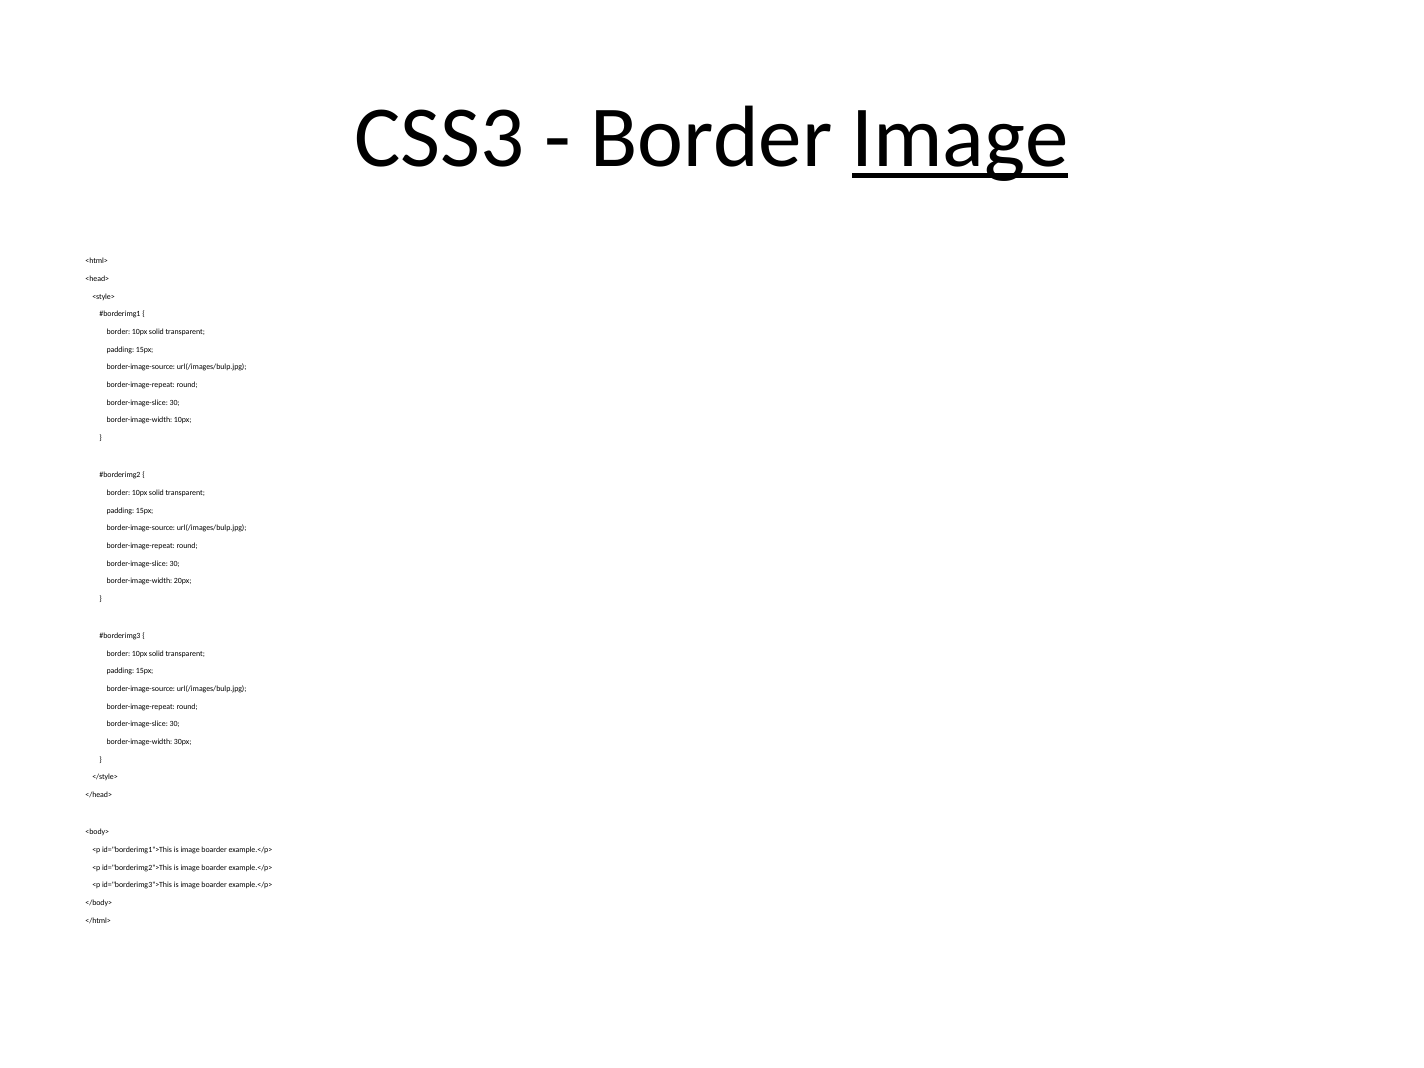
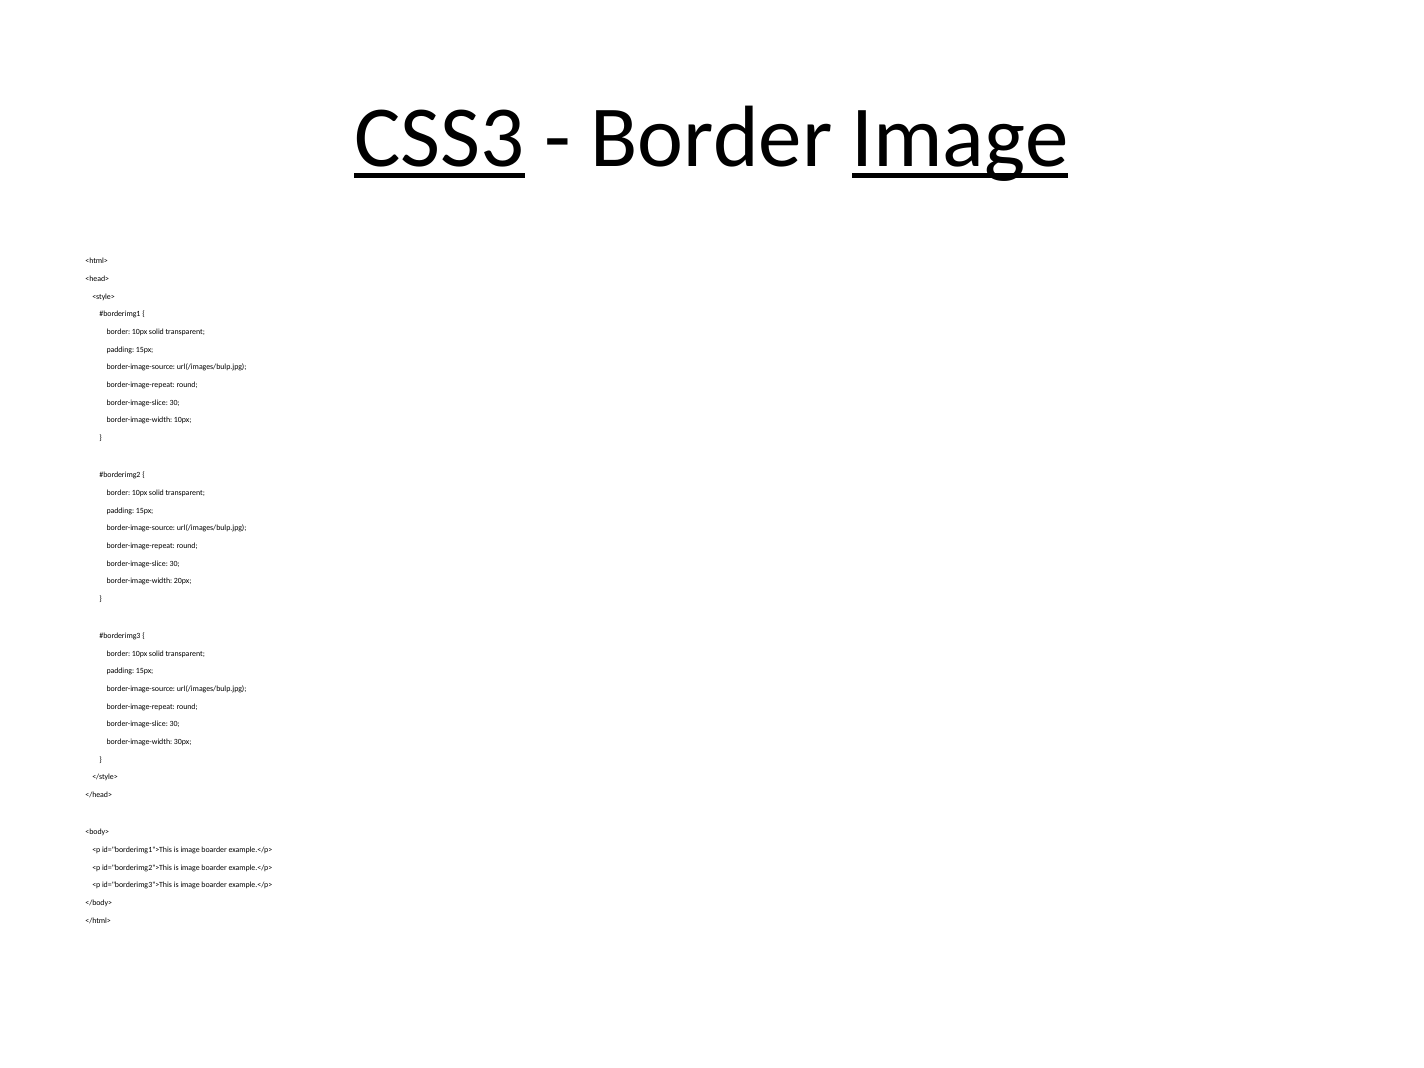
CSS3 underline: none -> present (440, 138)
